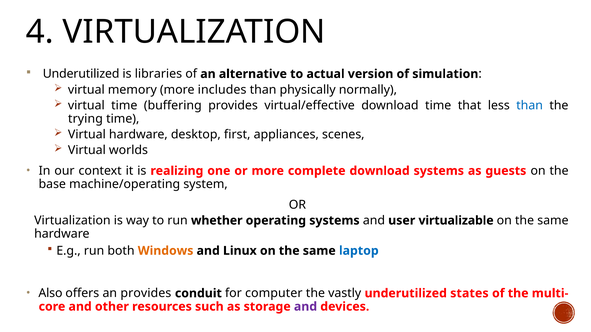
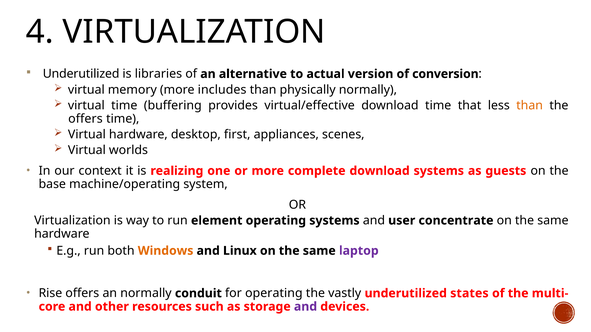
simulation: simulation -> conversion (445, 74)
than colour: blue -> orange (530, 106)
trying: trying -> offers (85, 119)
whether: whether -> element (217, 221)
virtualizable: virtualizable -> concentrate (456, 221)
laptop colour: blue -> purple (359, 251)
Also: Also -> Rise (50, 294)
an provides: provides -> normally (146, 294)
for computer: computer -> operating (274, 294)
